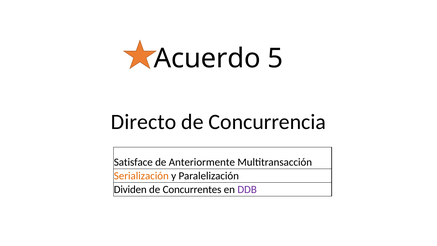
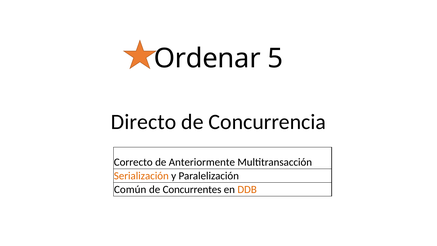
Acuerdo: Acuerdo -> Ordenar (207, 58)
Satisface: Satisface -> Correcto (133, 162)
Dividen: Dividen -> Común (130, 190)
DDB colour: purple -> orange (247, 190)
